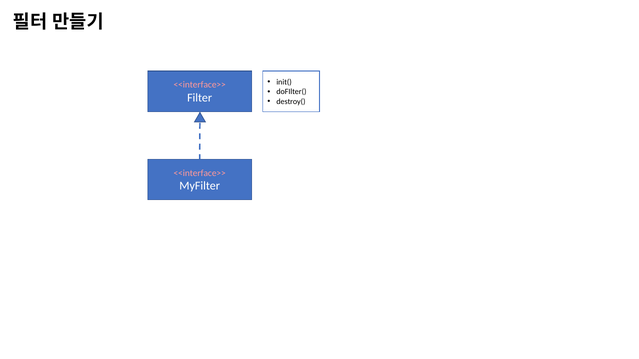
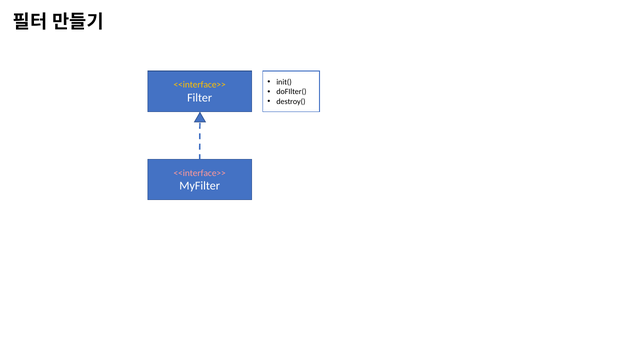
<<interface>> colour: pink -> yellow (200, 85)
